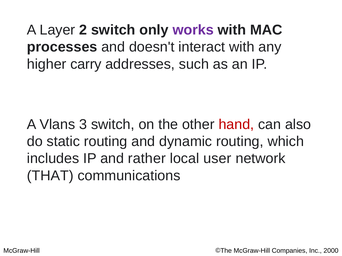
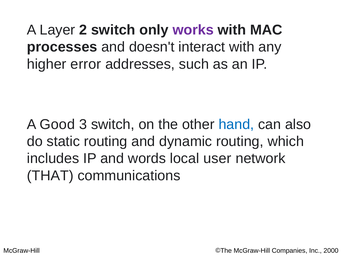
carry: carry -> error (86, 64)
Vlans: Vlans -> Good (57, 125)
hand colour: red -> blue (236, 125)
rather: rather -> words (147, 159)
